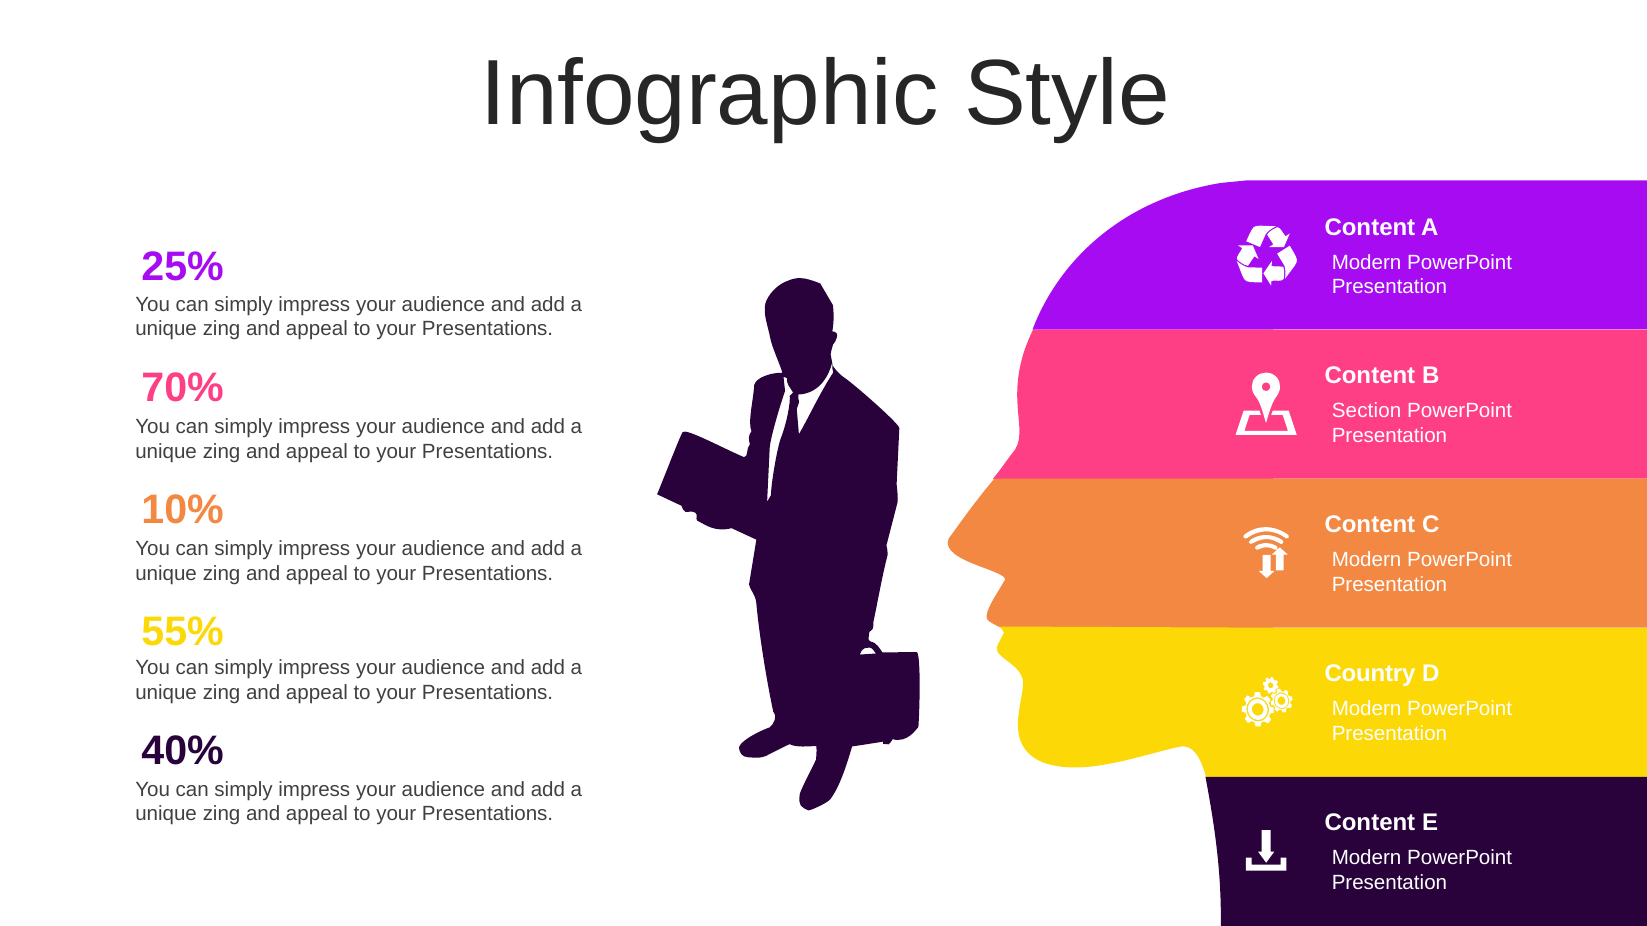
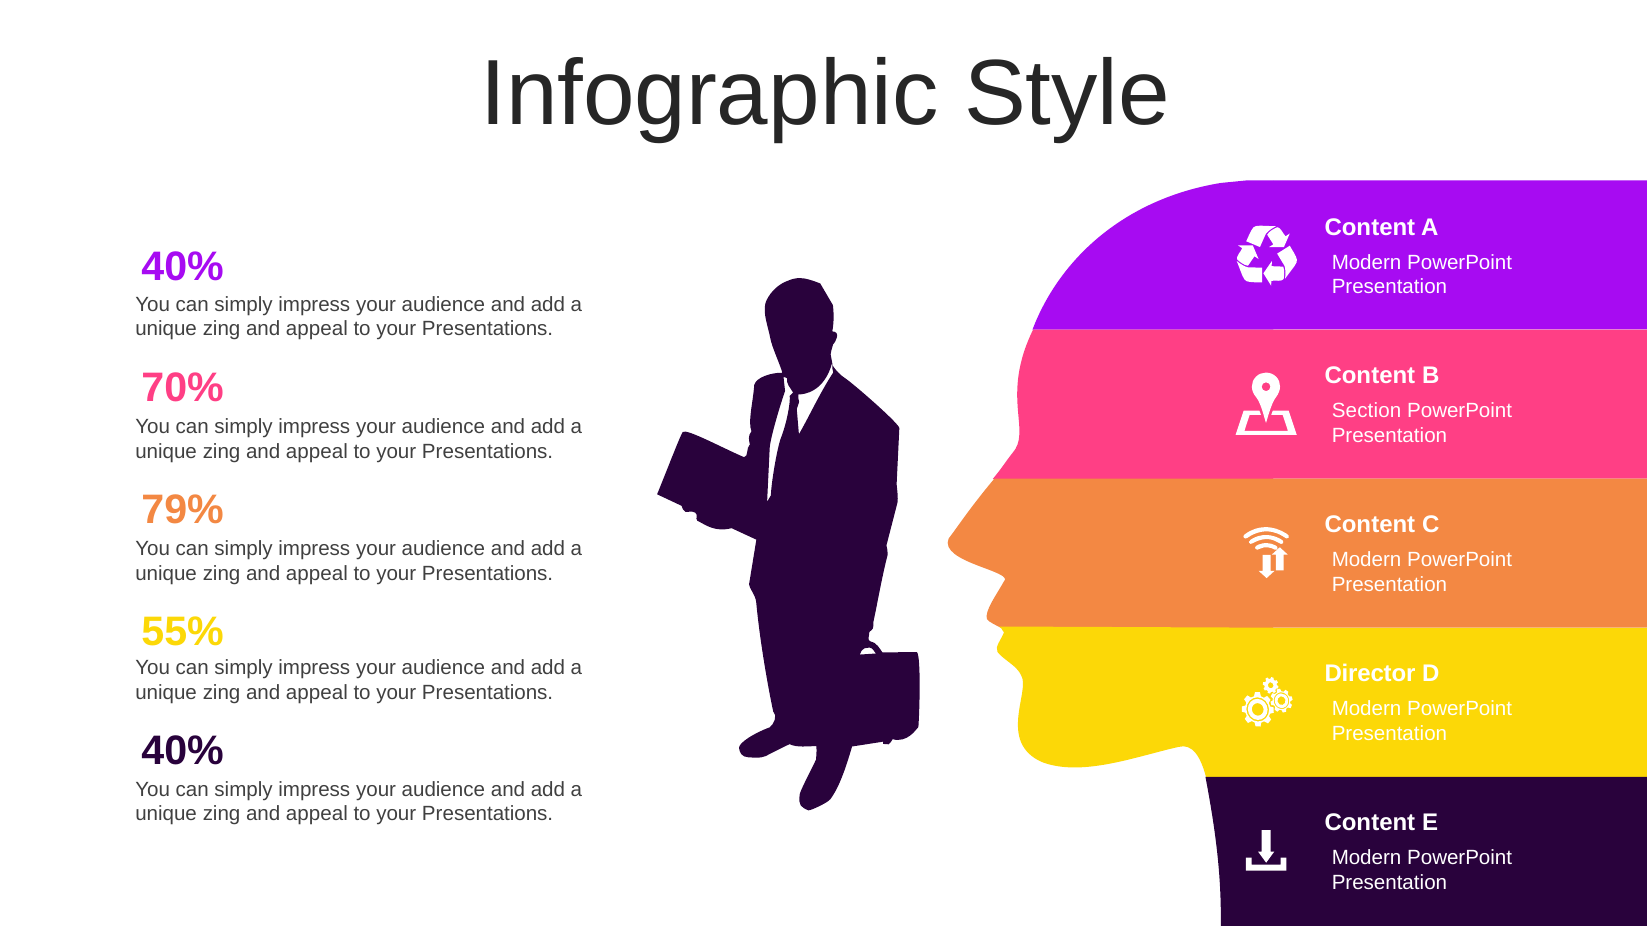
25%: 25% -> 40% (183, 267)
10%: 10% -> 79% (183, 511)
Country: Country -> Director (1370, 674)
